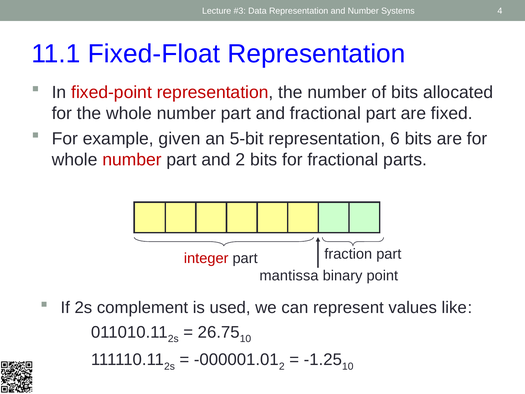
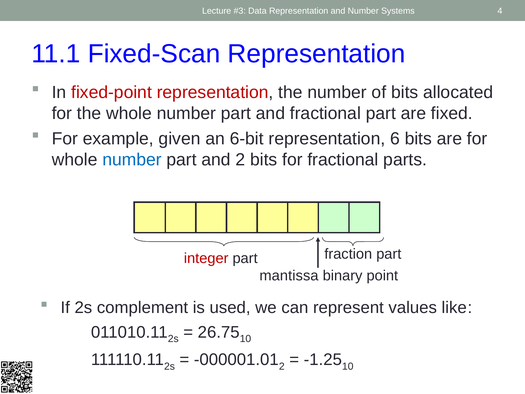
Fixed-Float: Fixed-Float -> Fixed-Scan (154, 54)
5-bit: 5-bit -> 6-bit (247, 139)
number colour: red -> blue (132, 160)
